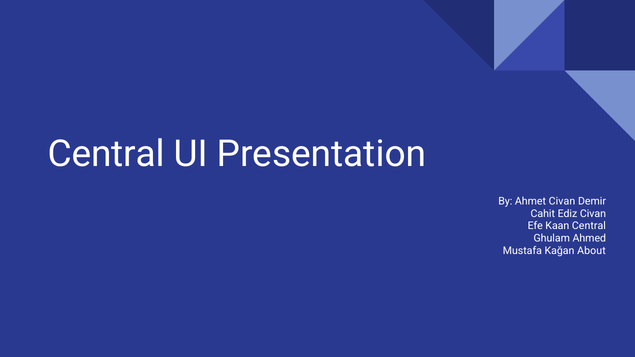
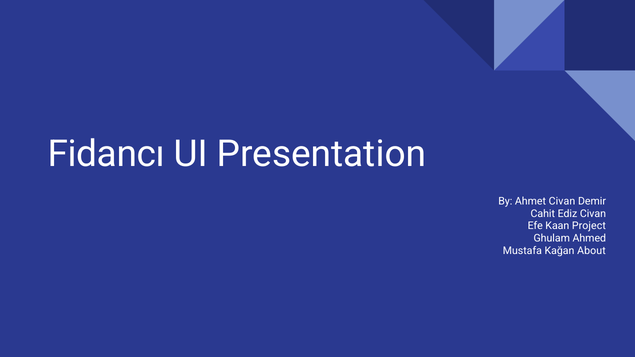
Central: Central -> Fidancı (106, 154)
Kaan Central: Central -> Project (589, 226)
